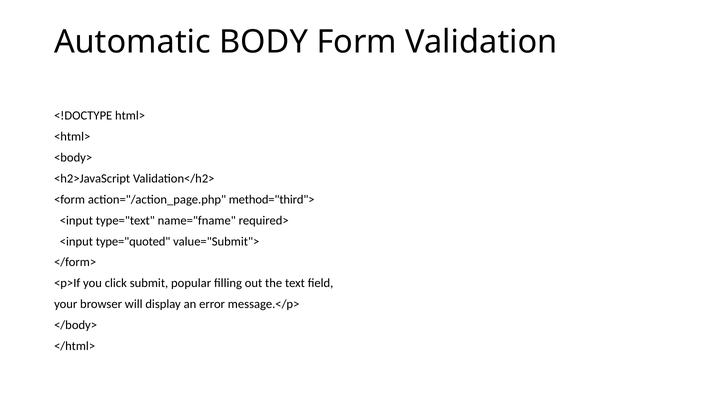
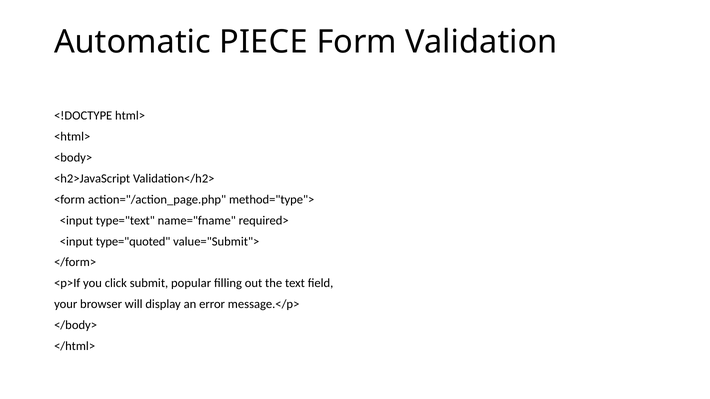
BODY: BODY -> PIECE (264, 42)
method="third">: method="third"> -> method="type"> (272, 200)
